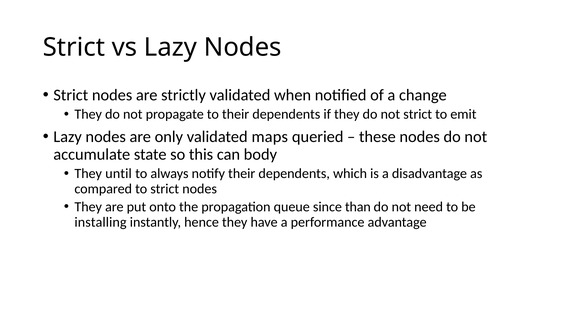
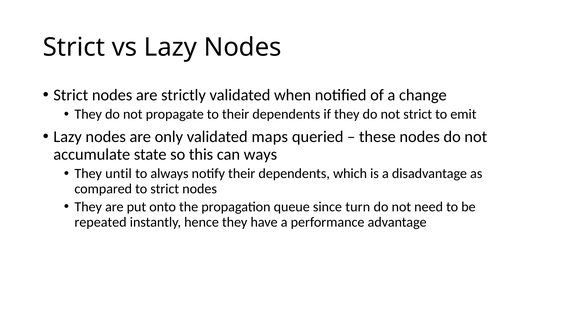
body: body -> ways (260, 154)
than: than -> turn (358, 207)
installing: installing -> repeated (101, 222)
